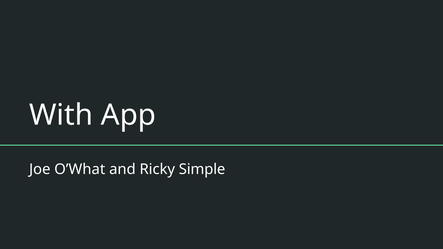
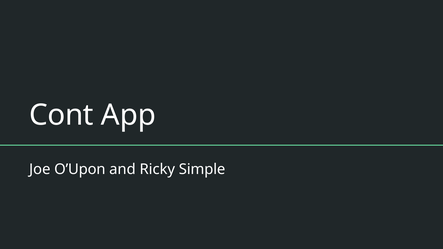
With: With -> Cont (61, 115)
O’What: O’What -> O’Upon (80, 170)
